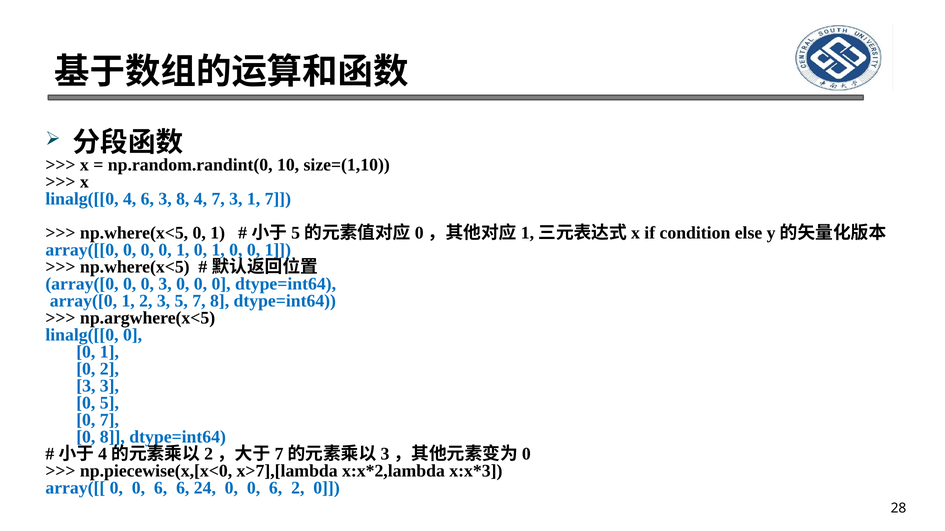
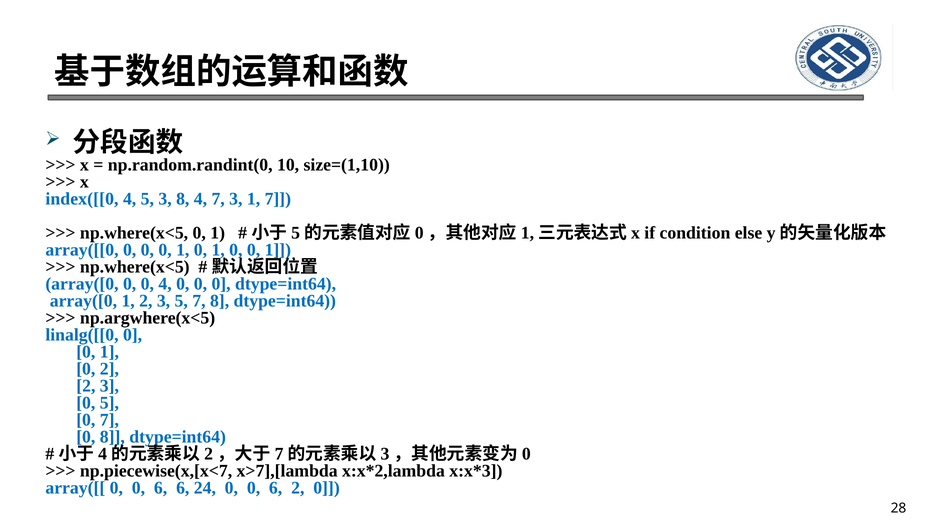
linalg([[0: linalg([[0 -> index([[0 (82, 199)
4 6: 6 -> 5 (147, 199)
0 3: 3 -> 4 (165, 284)
3: 3 -> 2 (86, 386)
np.piecewise(x,[x<0: np.piecewise(x,[x<0 -> np.piecewise(x,[x<7 (156, 471)
